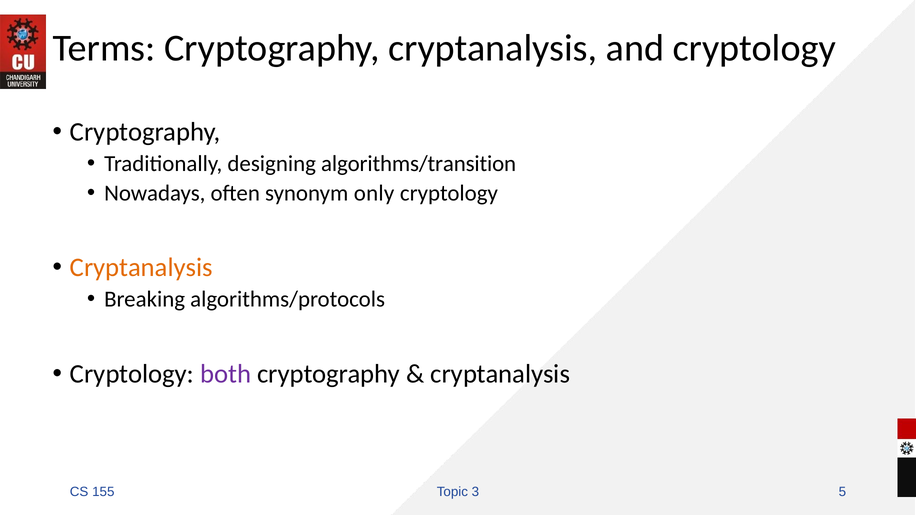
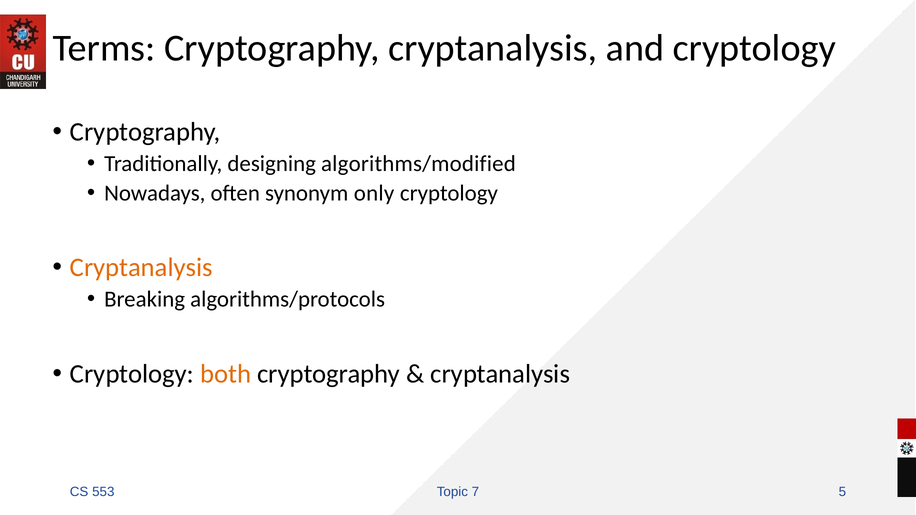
algorithms/transition: algorithms/transition -> algorithms/modified (418, 164)
both colour: purple -> orange (226, 374)
155: 155 -> 553 (103, 492)
3: 3 -> 7 (475, 492)
